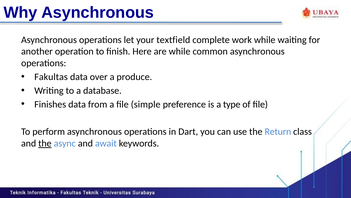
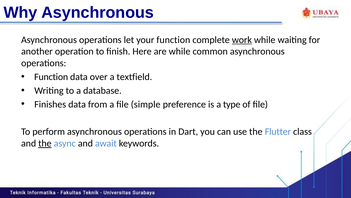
your textfield: textfield -> function (173, 40)
work underline: none -> present (242, 40)
Fakultas: Fakultas -> Function (51, 77)
produce: produce -> textfield (134, 77)
Return: Return -> Flutter (278, 131)
